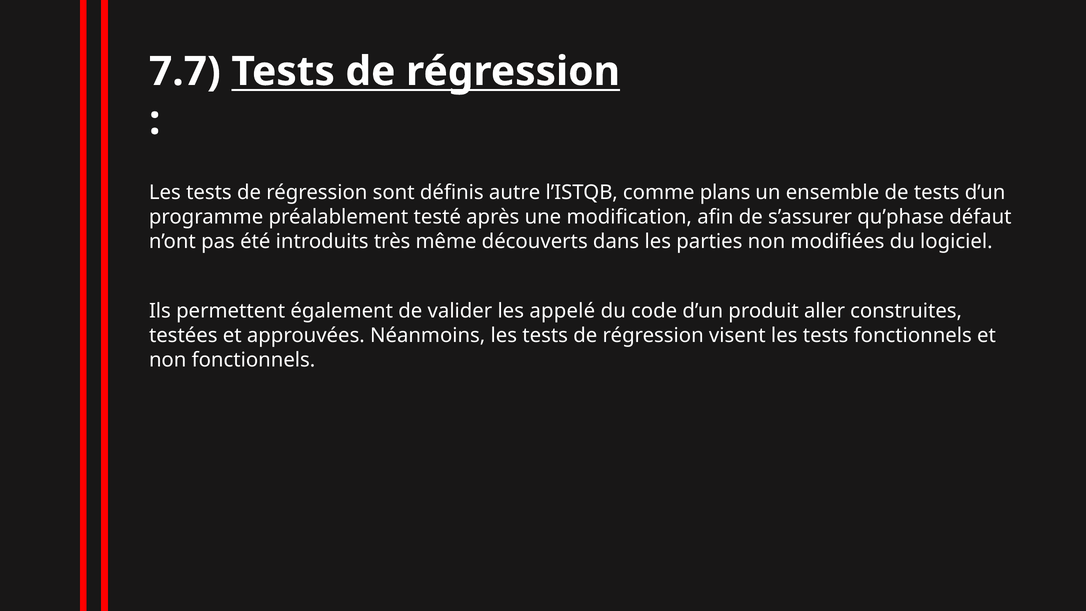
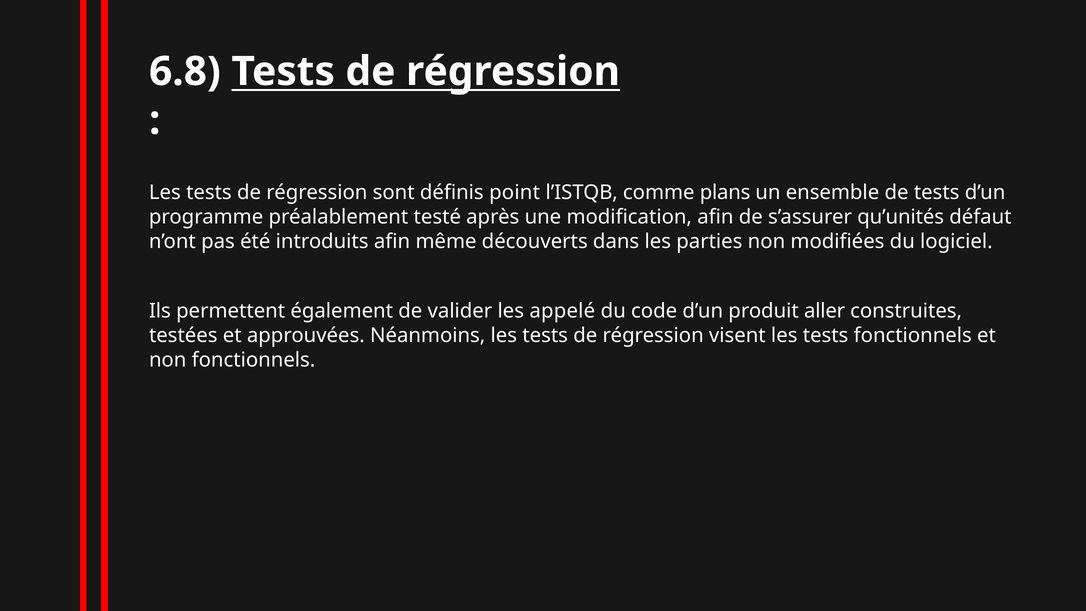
7.7: 7.7 -> 6.8 (185, 72)
autre: autre -> point (515, 193)
qu’phase: qu’phase -> qu’unités (901, 217)
introduits très: très -> afin (392, 242)
